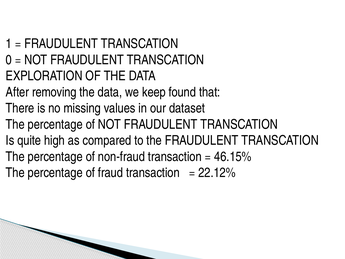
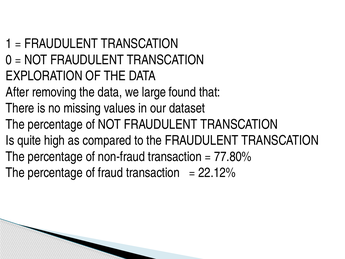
keep: keep -> large (154, 92)
46.15%: 46.15% -> 77.80% (233, 157)
